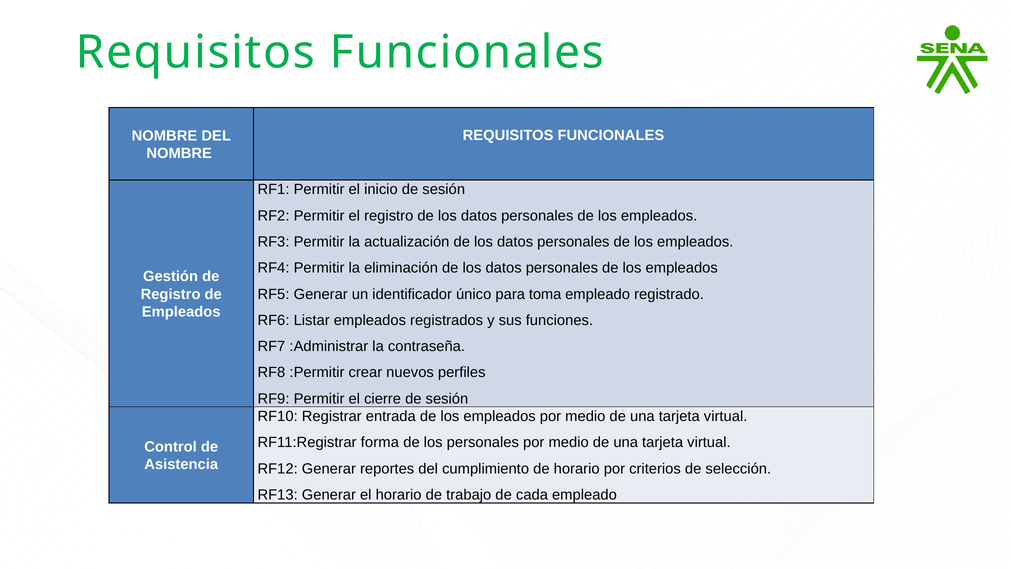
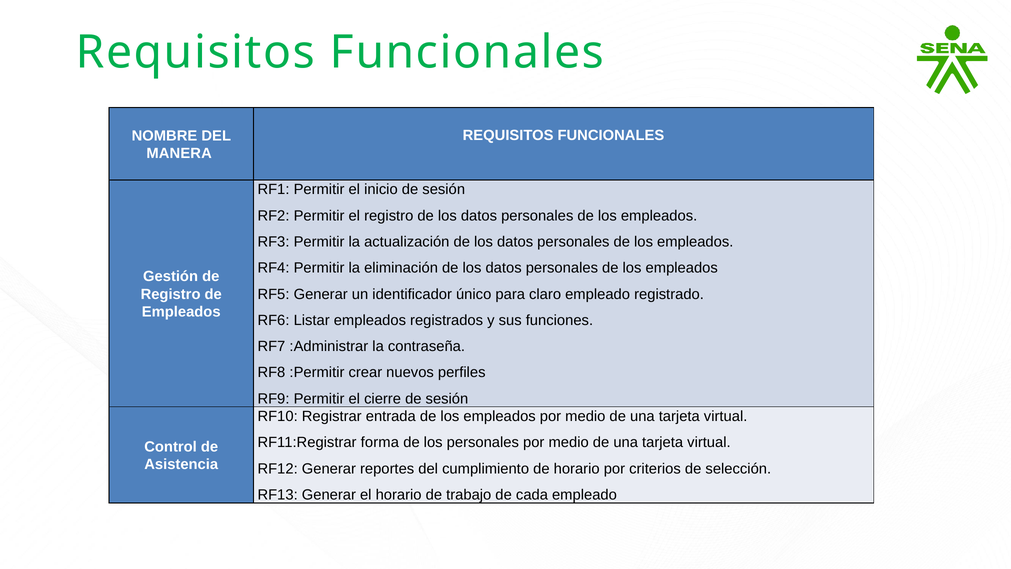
NOMBRE: NOMBRE -> MANERA (179, 153)
toma: toma -> claro (545, 294)
